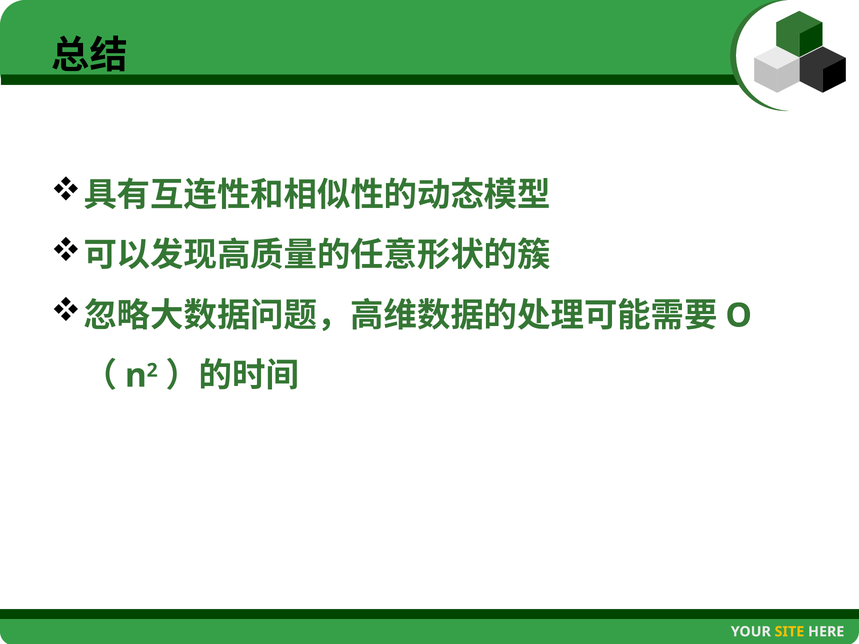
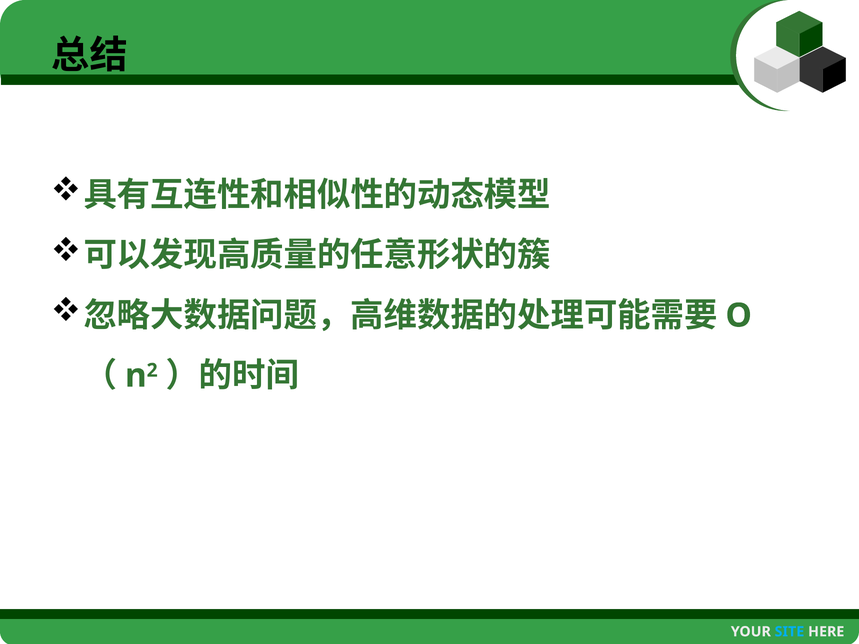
SITE colour: yellow -> light blue (789, 632)
